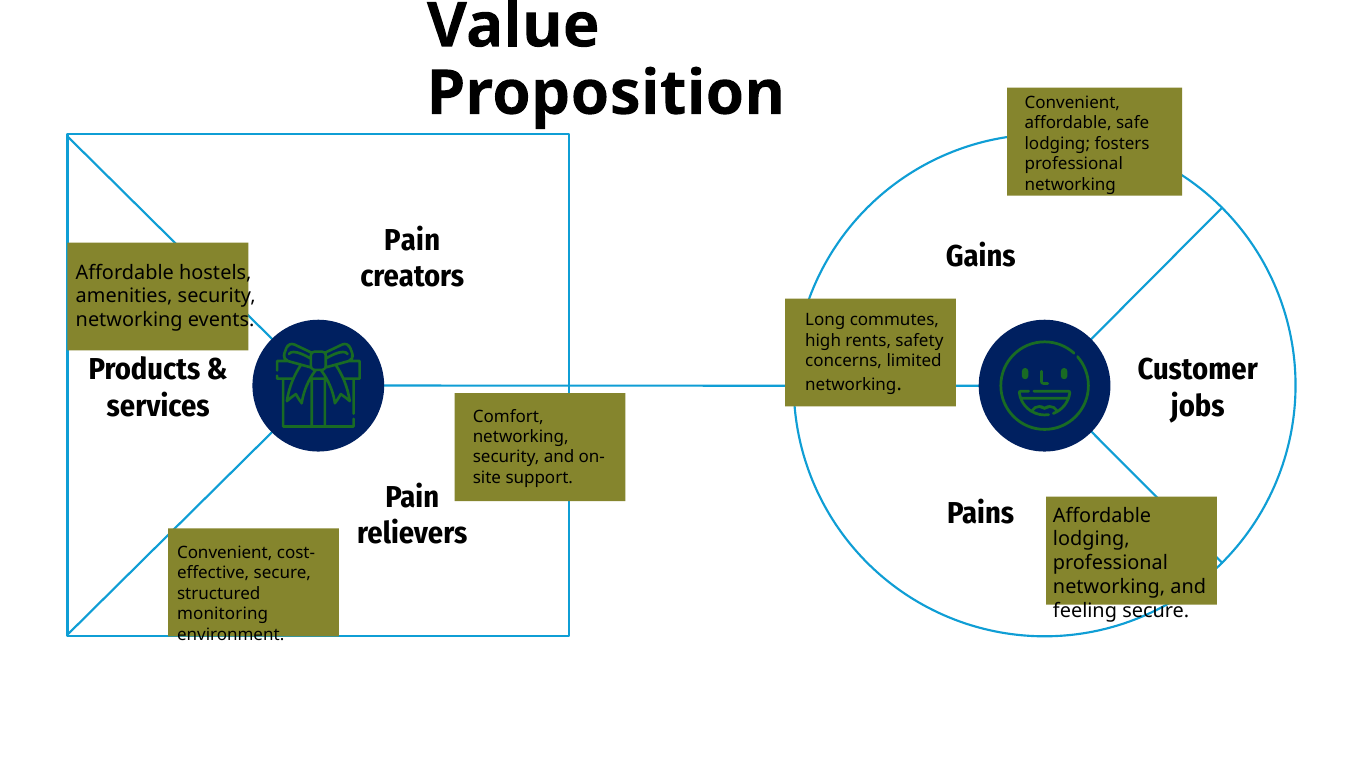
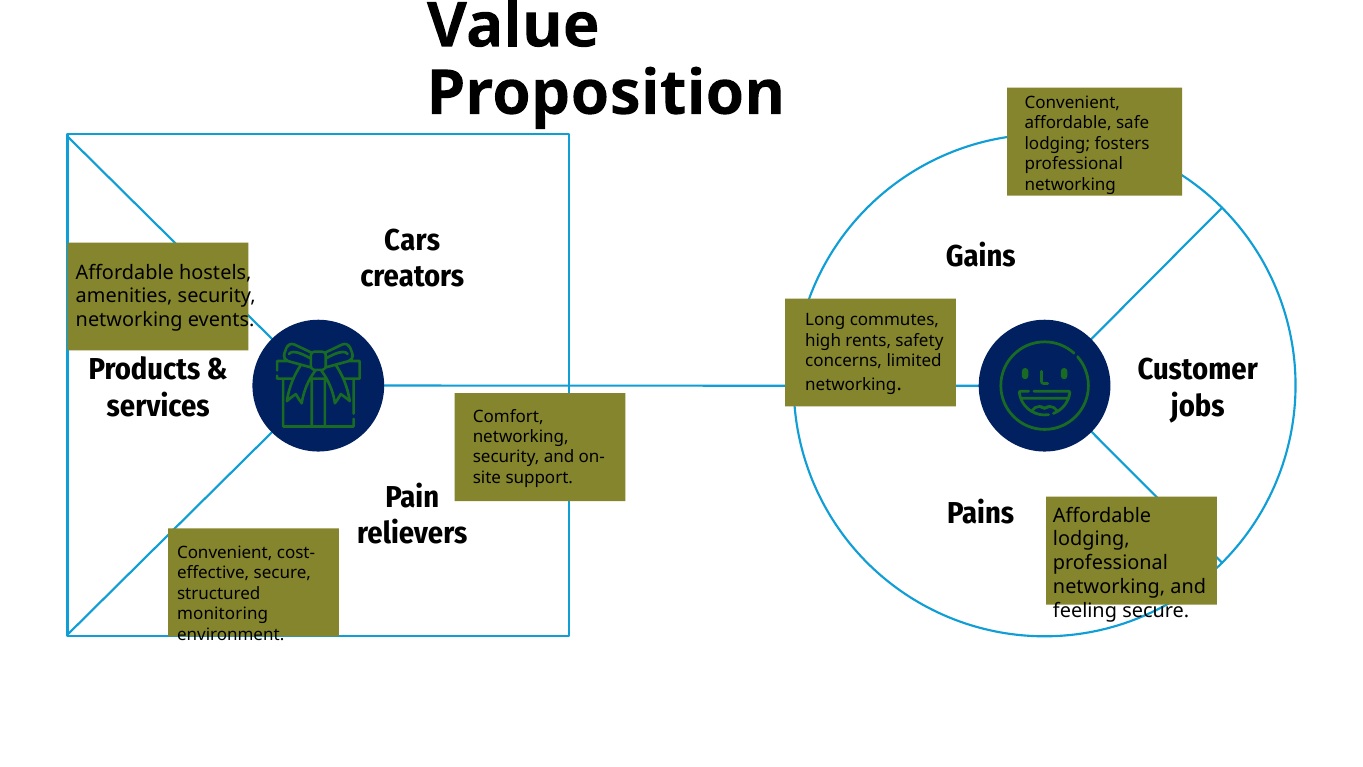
Pain: Pain -> Cars (412, 240)
